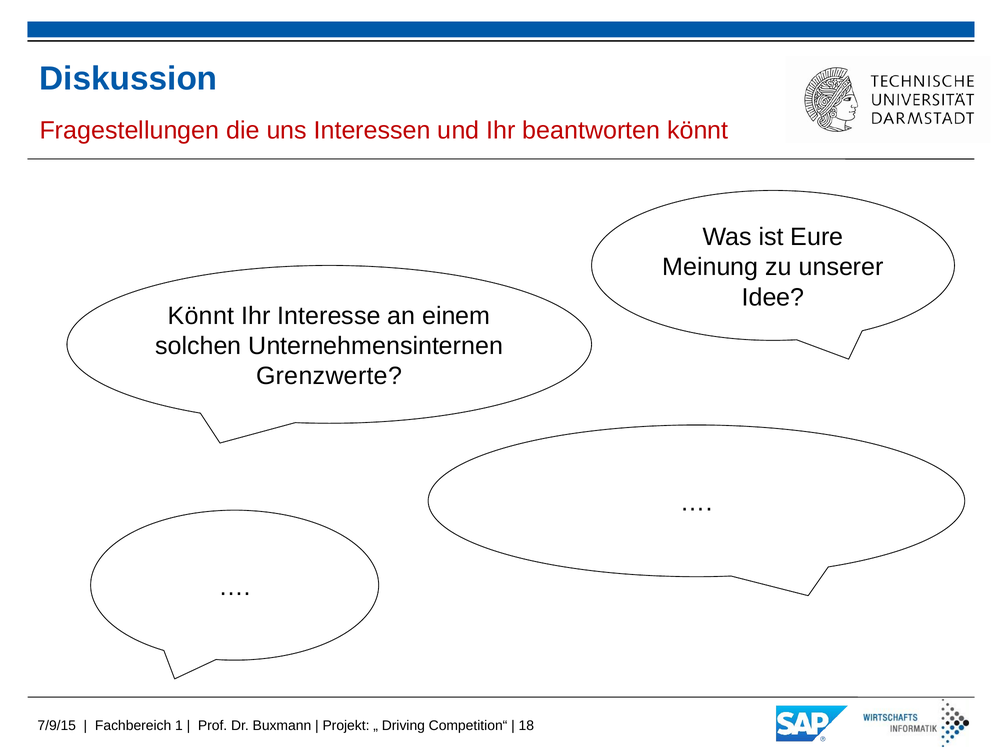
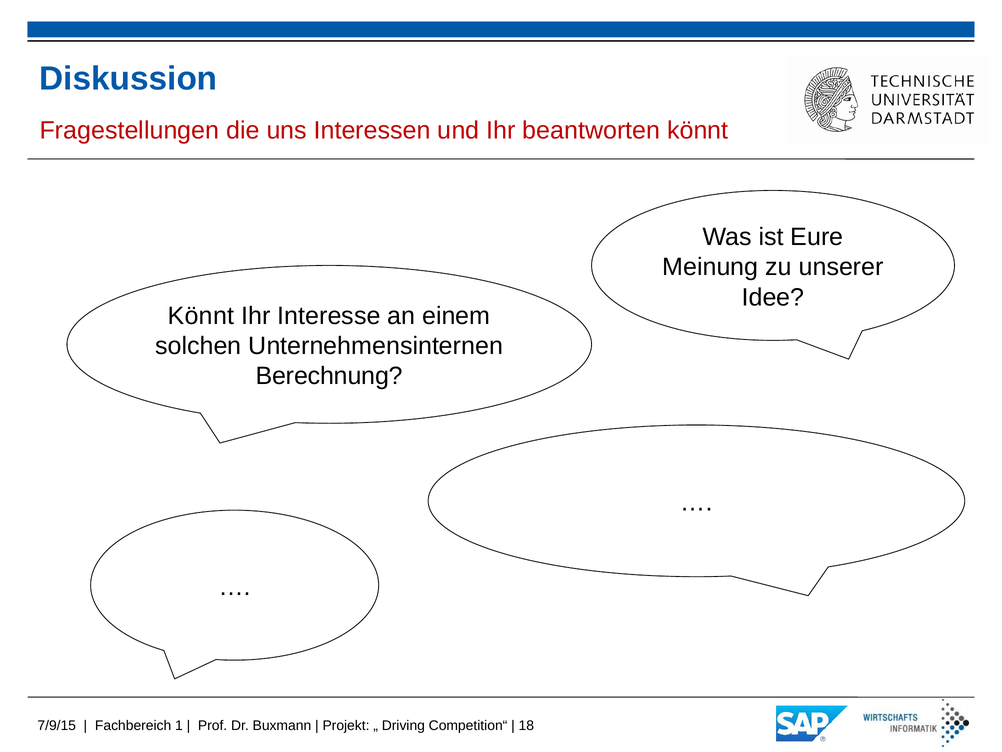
Grenzwerte: Grenzwerte -> Berechnung (329, 376)
